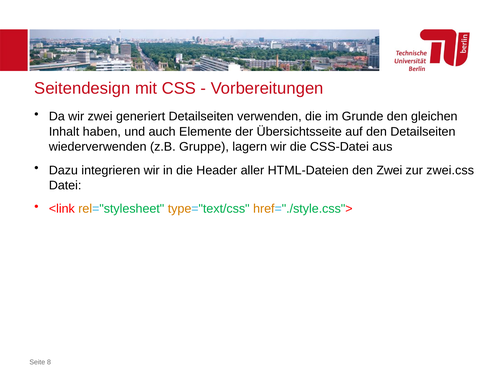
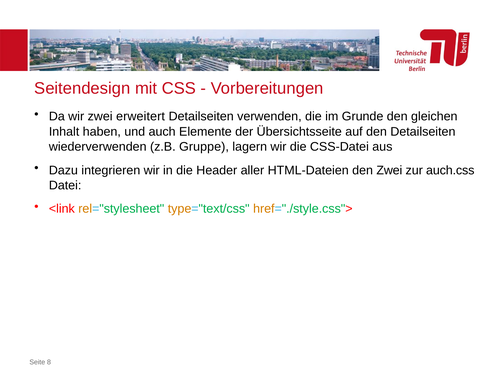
generiert: generiert -> erweitert (141, 116)
zwei.css: zwei.css -> auch.css (450, 170)
